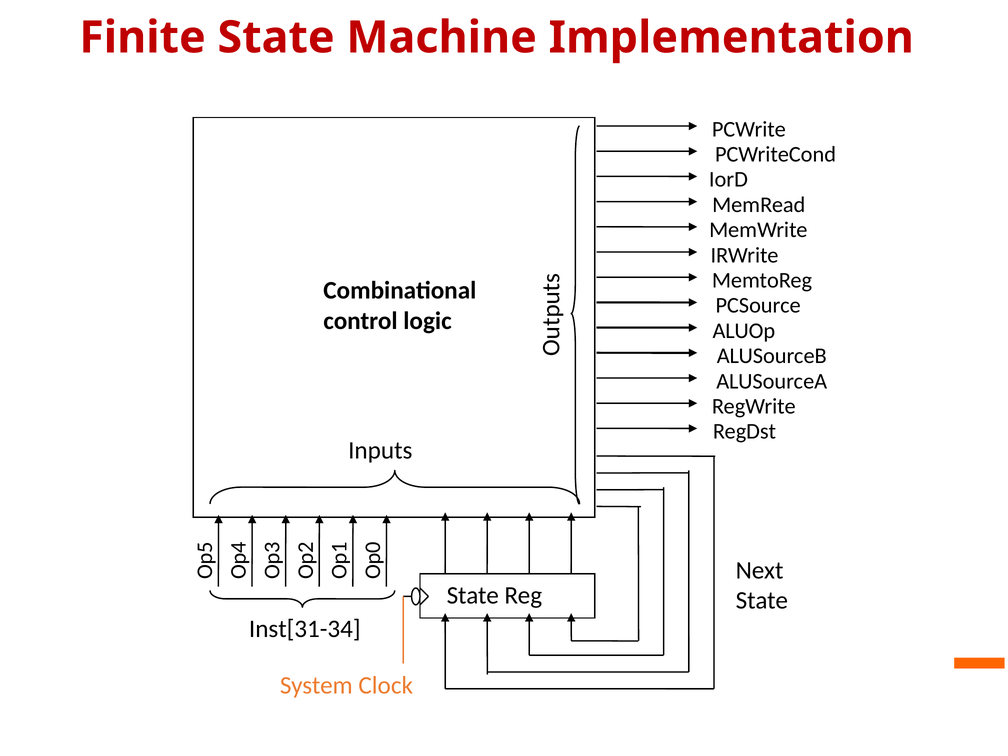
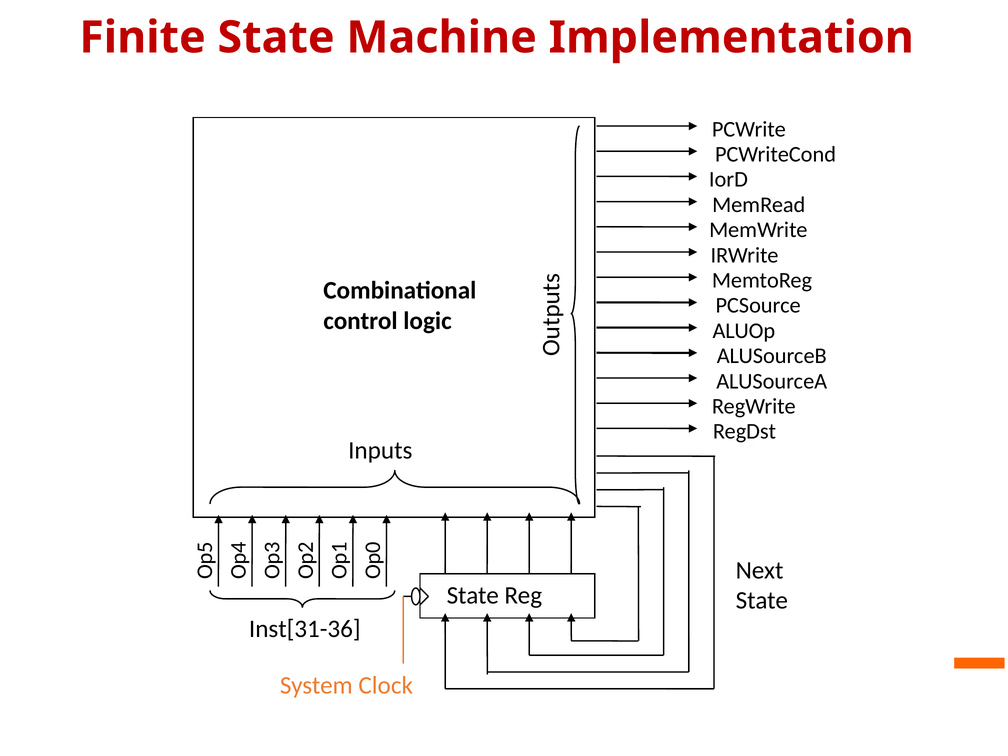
Inst[31-34: Inst[31-34 -> Inst[31-36 (305, 629)
